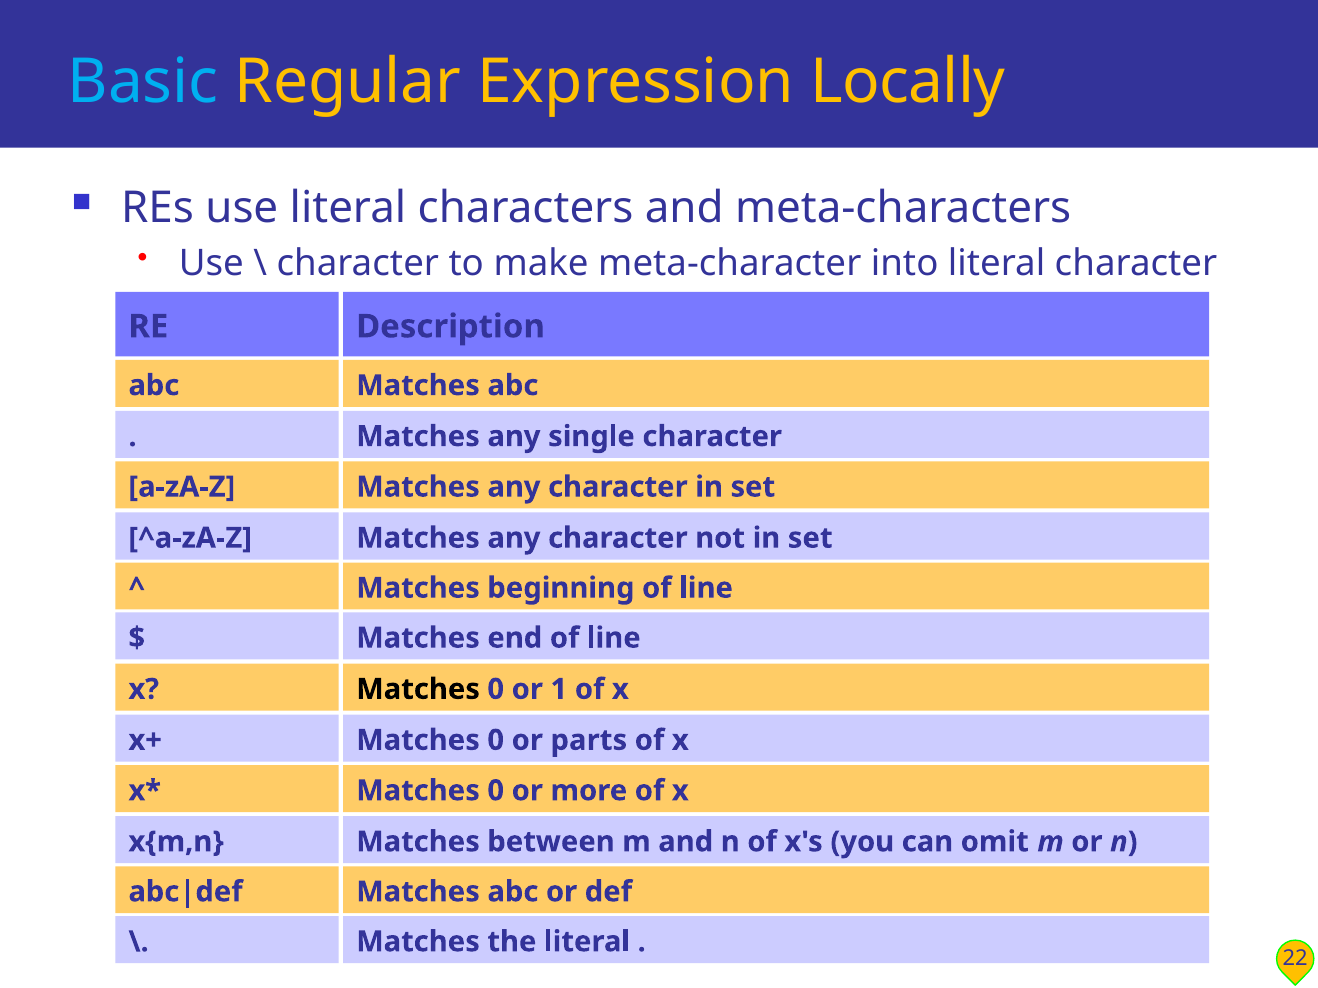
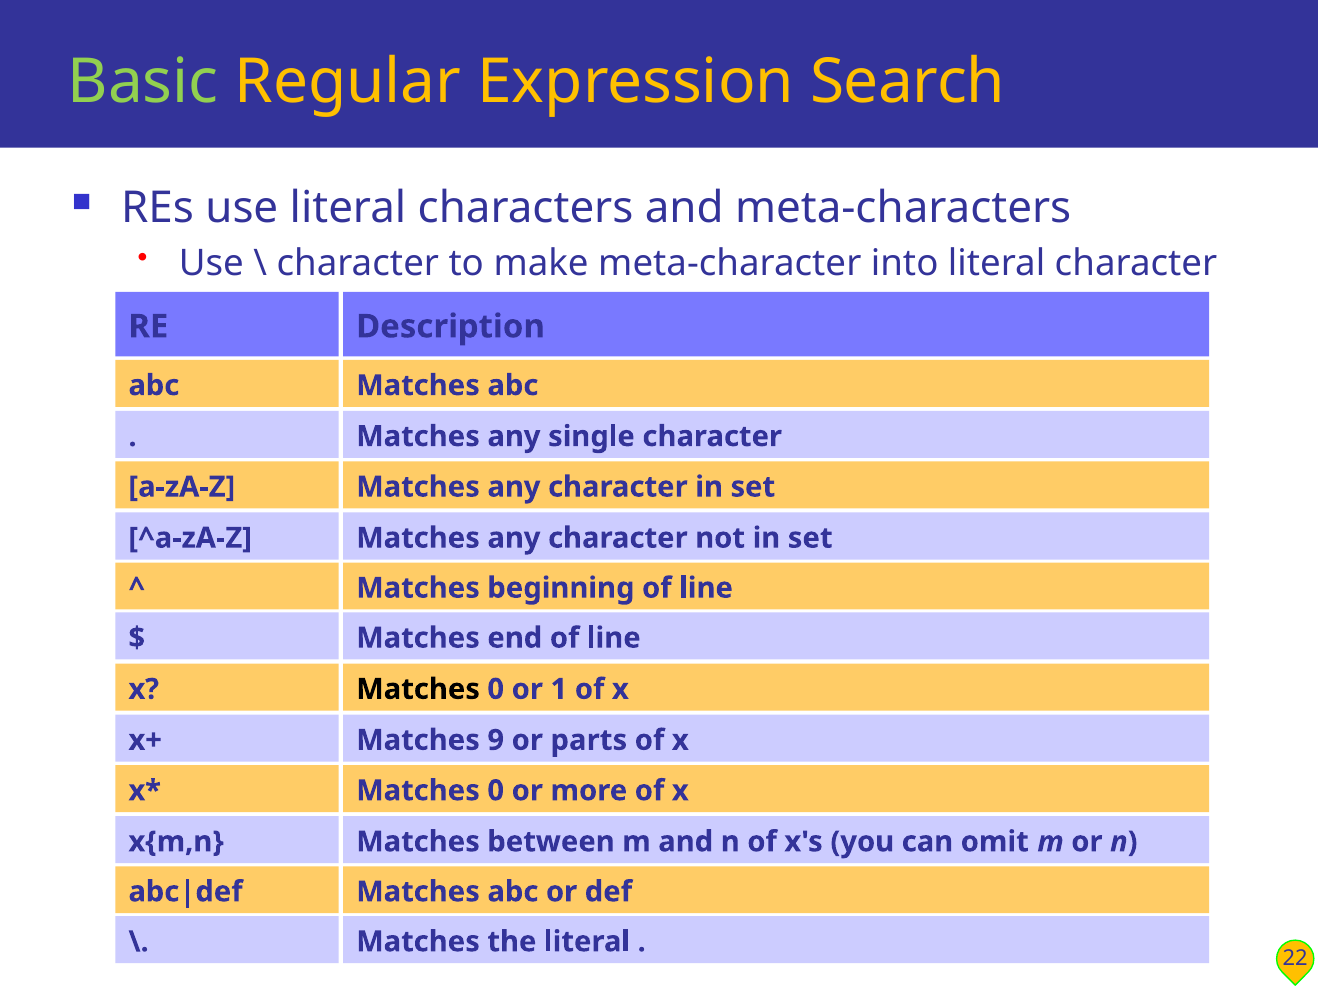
Basic colour: light blue -> light green (143, 82)
Locally: Locally -> Search (908, 82)
0: 0 -> 9 (496, 741)
